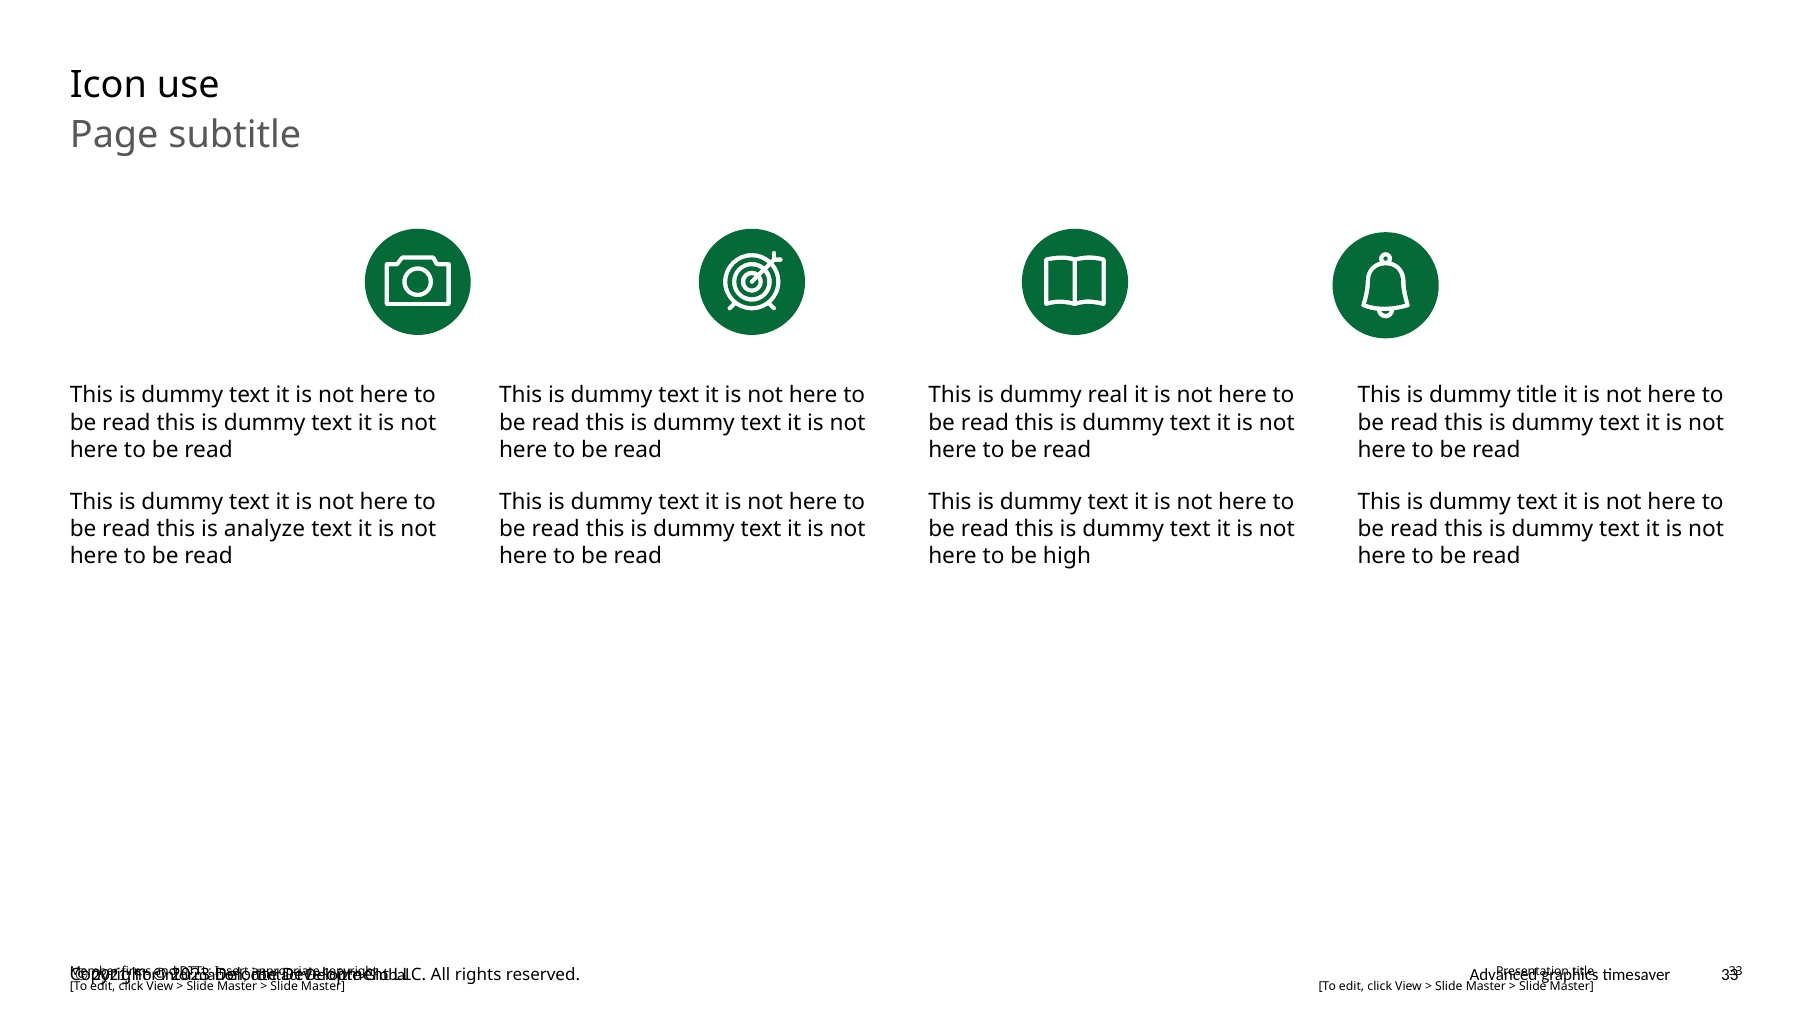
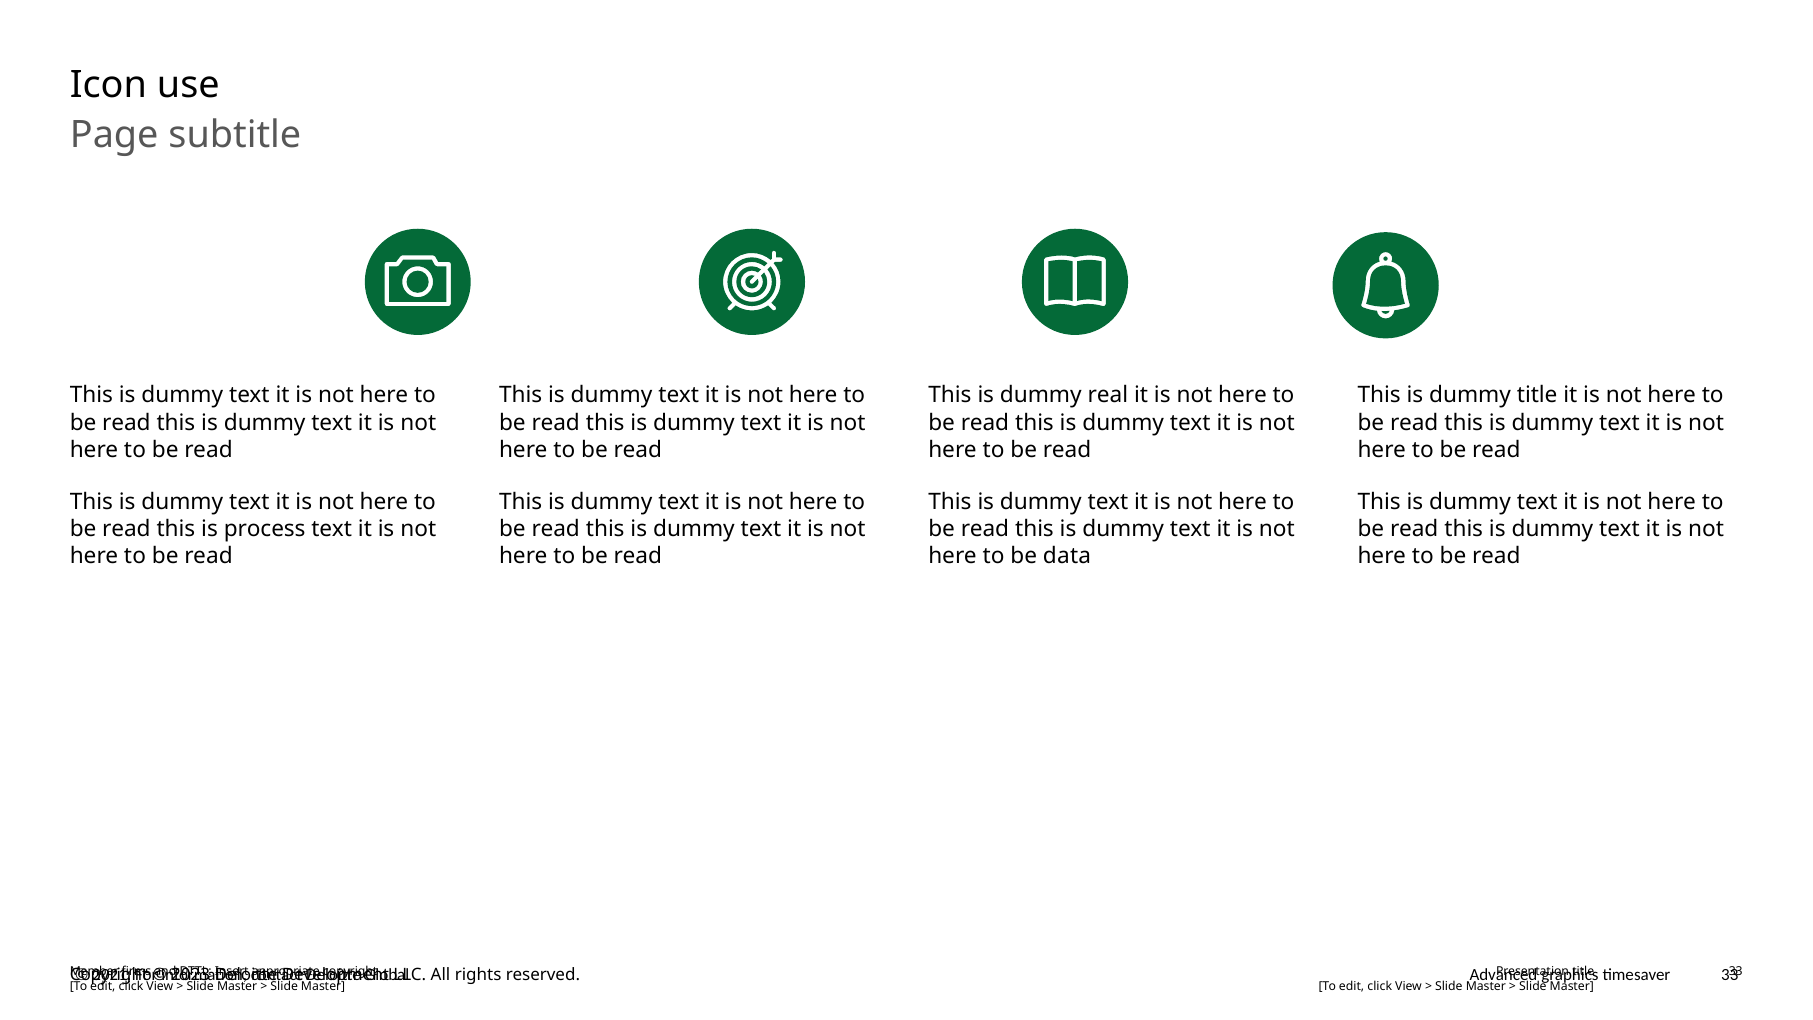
analyze: analyze -> process (265, 529)
high: high -> data (1067, 556)
